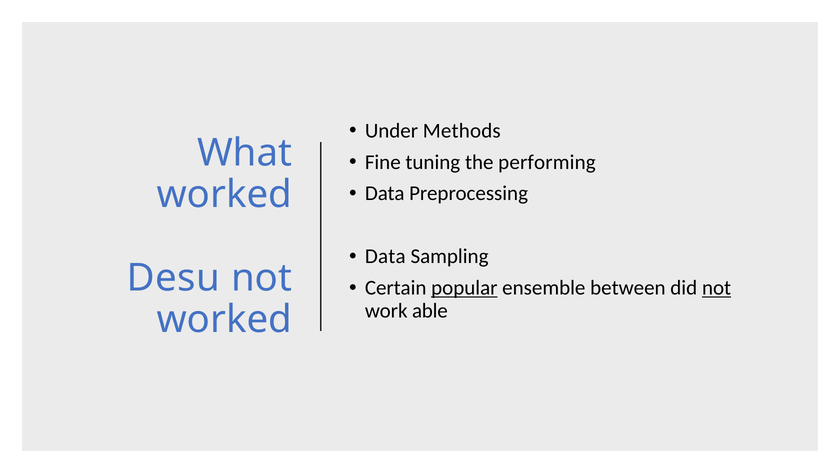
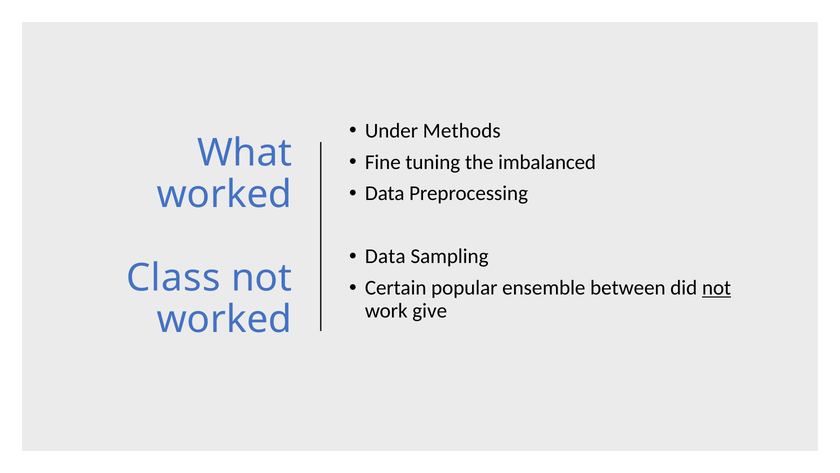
performing: performing -> imbalanced (547, 162)
Desu: Desu -> Class (173, 278)
popular underline: present -> none (464, 288)
able: able -> give (430, 310)
